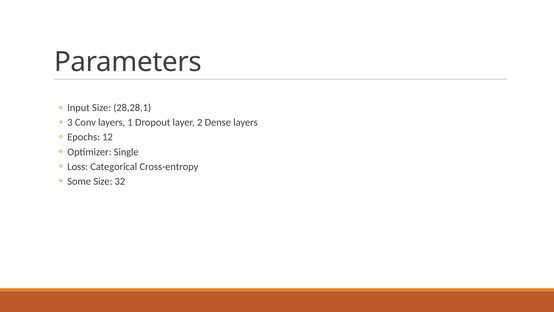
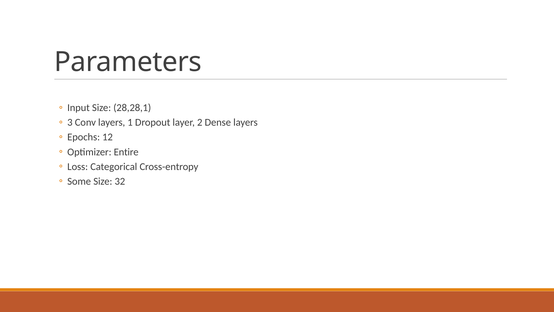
Single: Single -> Entire (126, 152)
